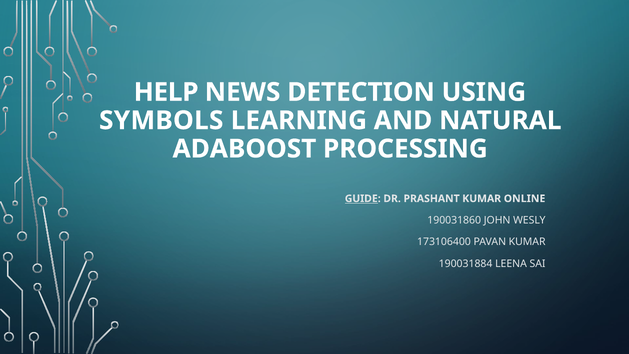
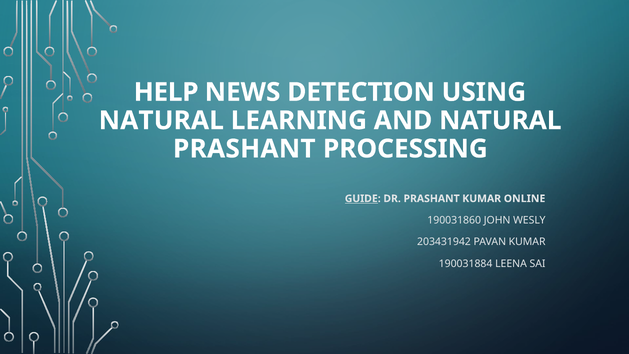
SYMBOLS: SYMBOLS -> NATURAL (161, 120)
ADABOOST: ADABOOST -> PRASHANT (244, 149)
173106400: 173106400 -> 203431942 (444, 242)
